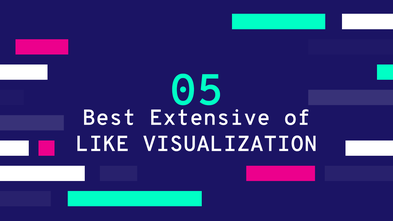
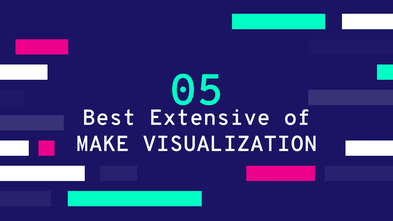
LIKE: LIKE -> MAKE (102, 144)
